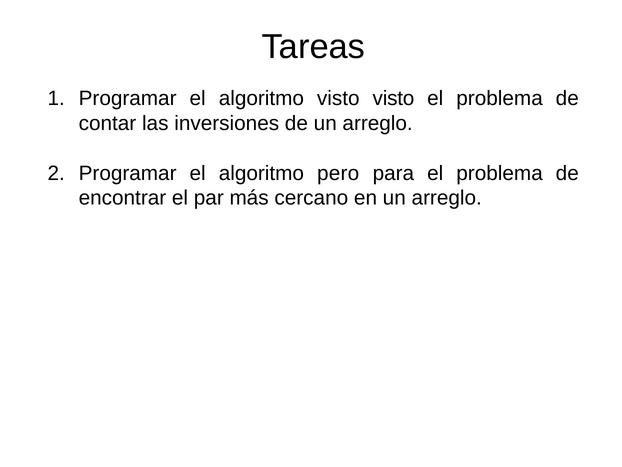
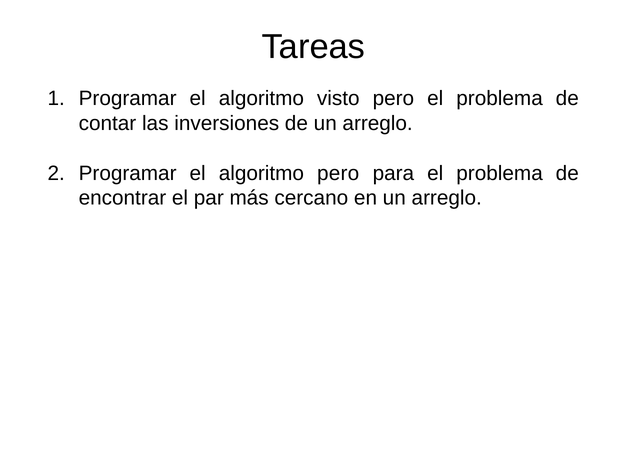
visto visto: visto -> pero (393, 98)
